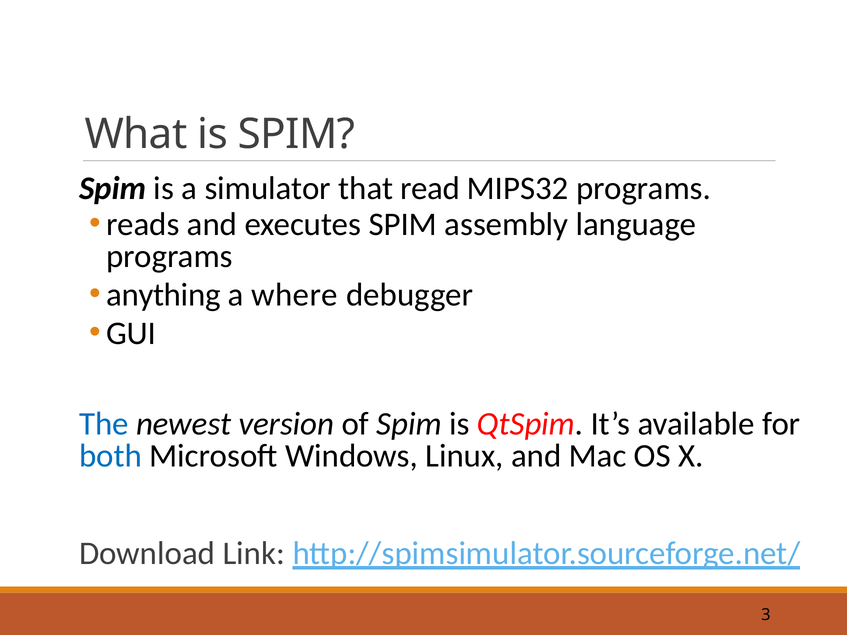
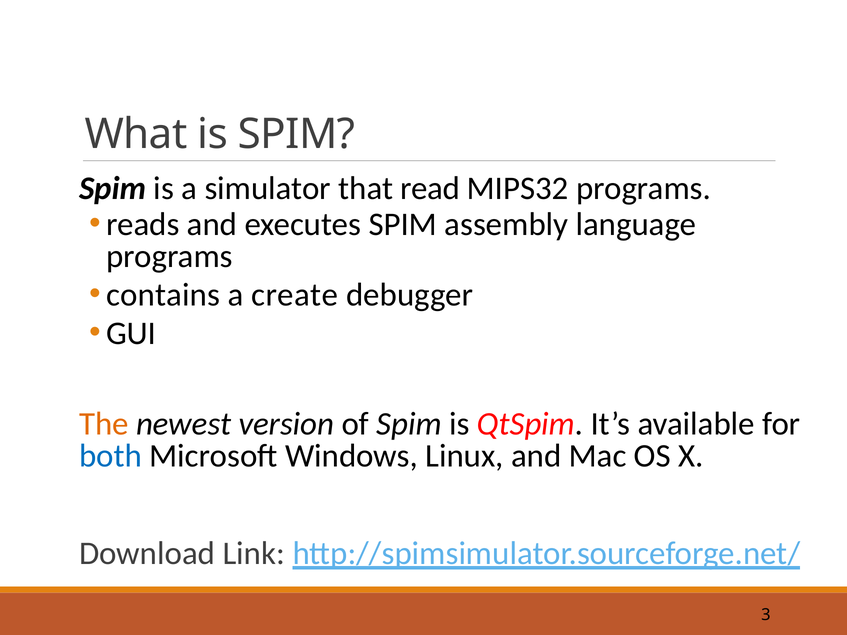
anything: anything -> contains (163, 295)
where: where -> create (295, 295)
The colour: blue -> orange (104, 424)
